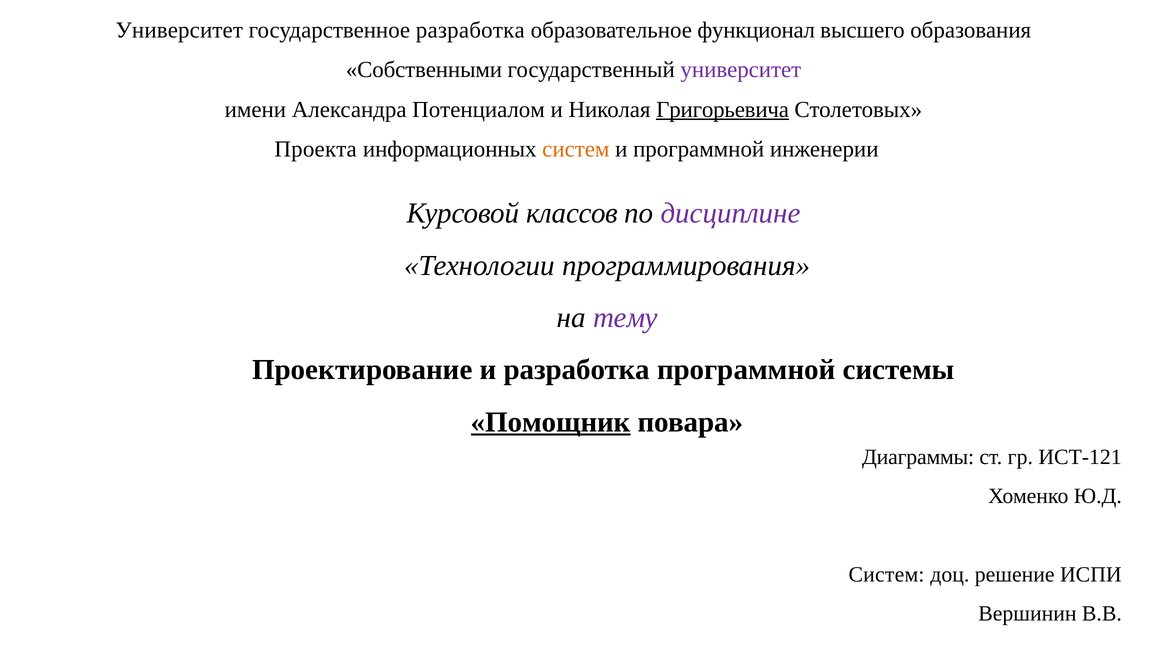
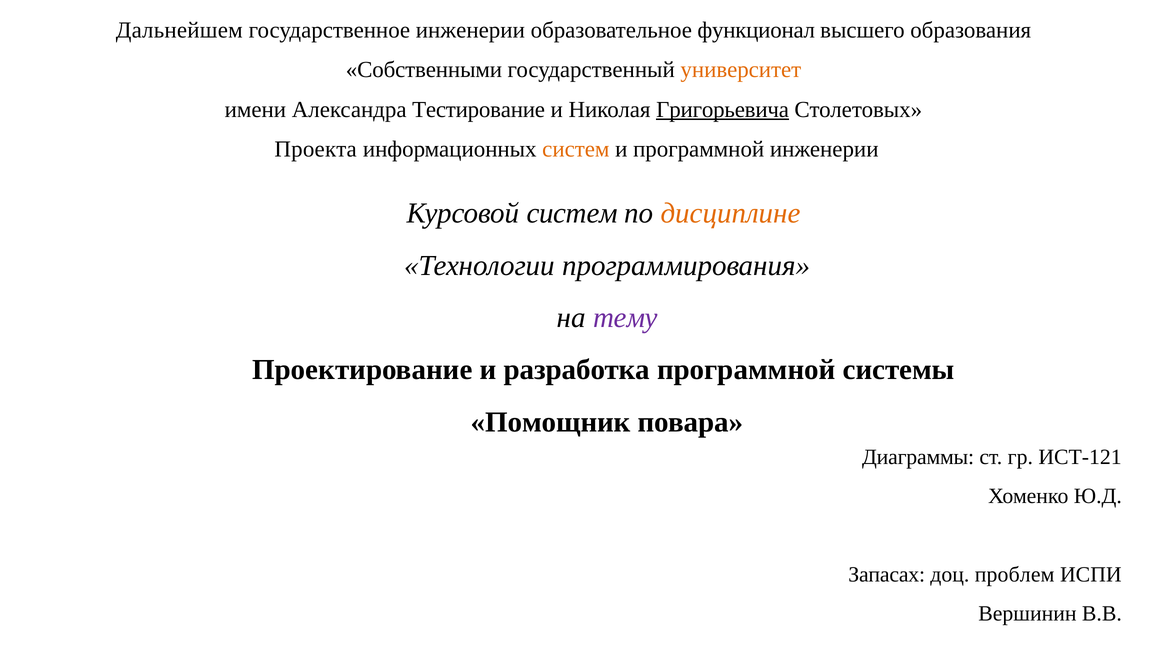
Университет: Университет -> Дальнейшем (179, 30)
государственное разработка: разработка -> инженерии (470, 30)
университет colour: purple -> orange (741, 70)
Потенциалом: Потенциалом -> Тестирование (479, 110)
Курсовой классов: классов -> систем (572, 214)
дисциплине colour: purple -> orange (731, 214)
Помощник underline: present -> none (551, 422)
Систем: Систем -> Запасах (887, 575)
решение: решение -> проблем (1015, 575)
